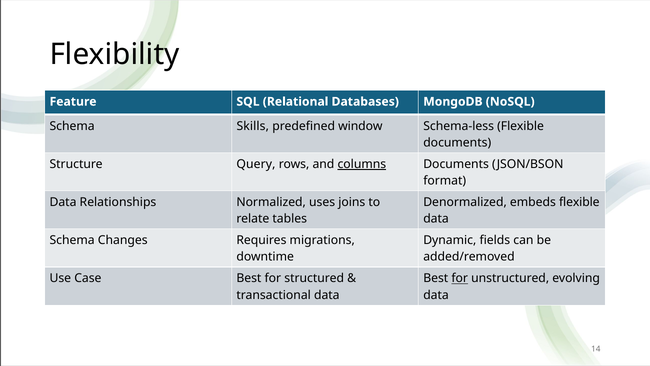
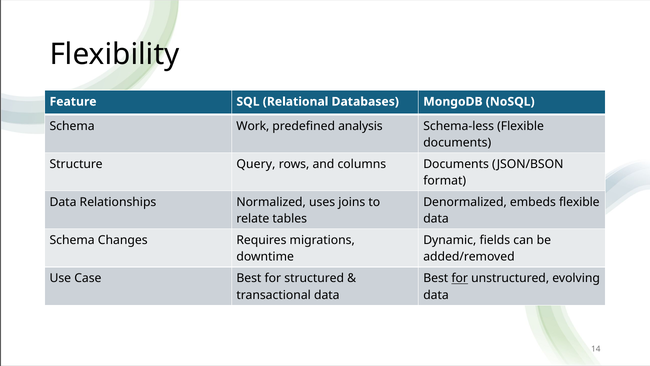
Skills: Skills -> Work (253, 126)
window: window -> analysis (360, 126)
columns underline: present -> none (362, 164)
